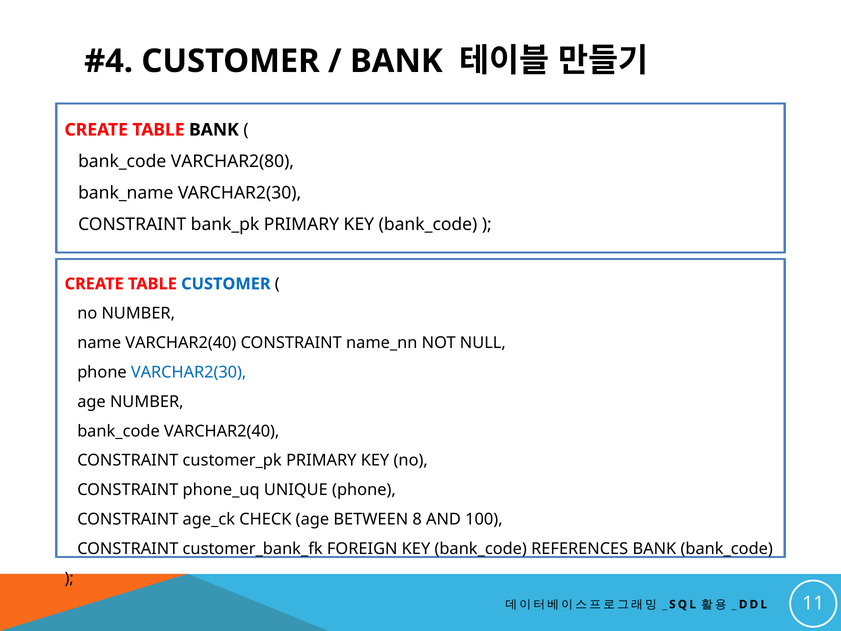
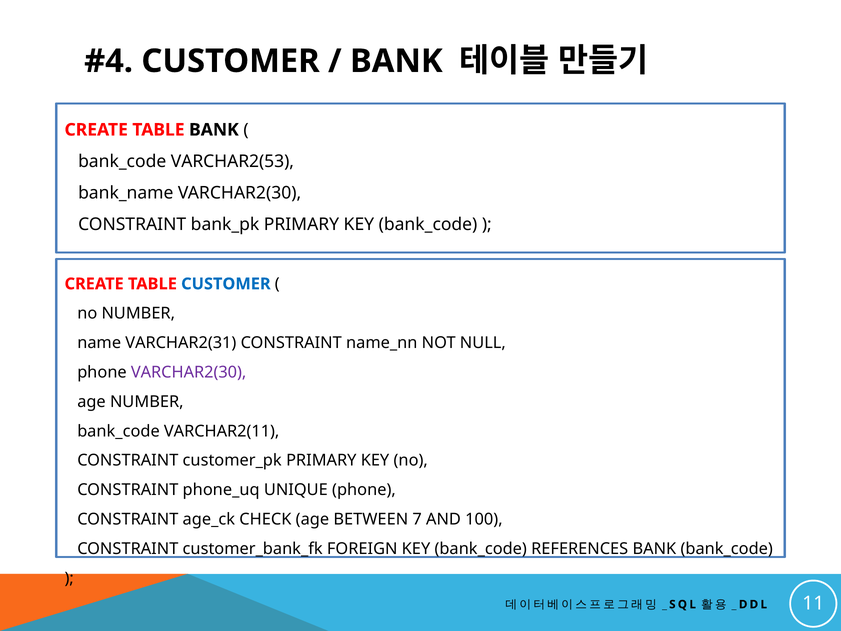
VARCHAR2(80: VARCHAR2(80 -> VARCHAR2(53 (232, 161)
name VARCHAR2(40: VARCHAR2(40 -> VARCHAR2(31 (181, 343)
VARCHAR2(30 colour: blue -> purple (189, 372)
bank_code VARCHAR2(40: VARCHAR2(40 -> VARCHAR2(11 (222, 431)
8: 8 -> 7 (417, 519)
